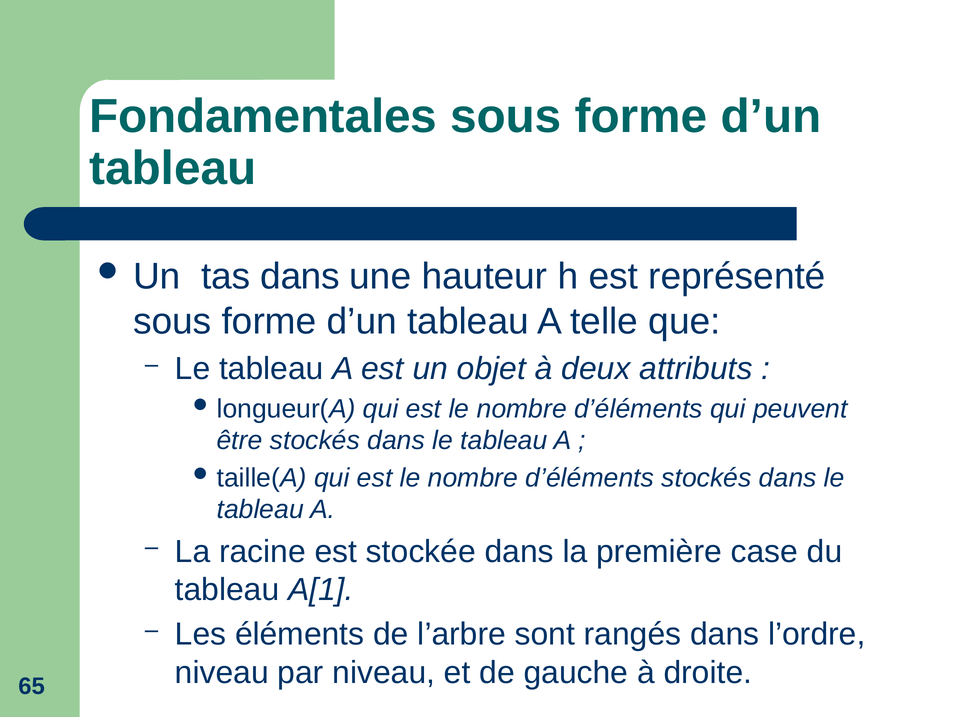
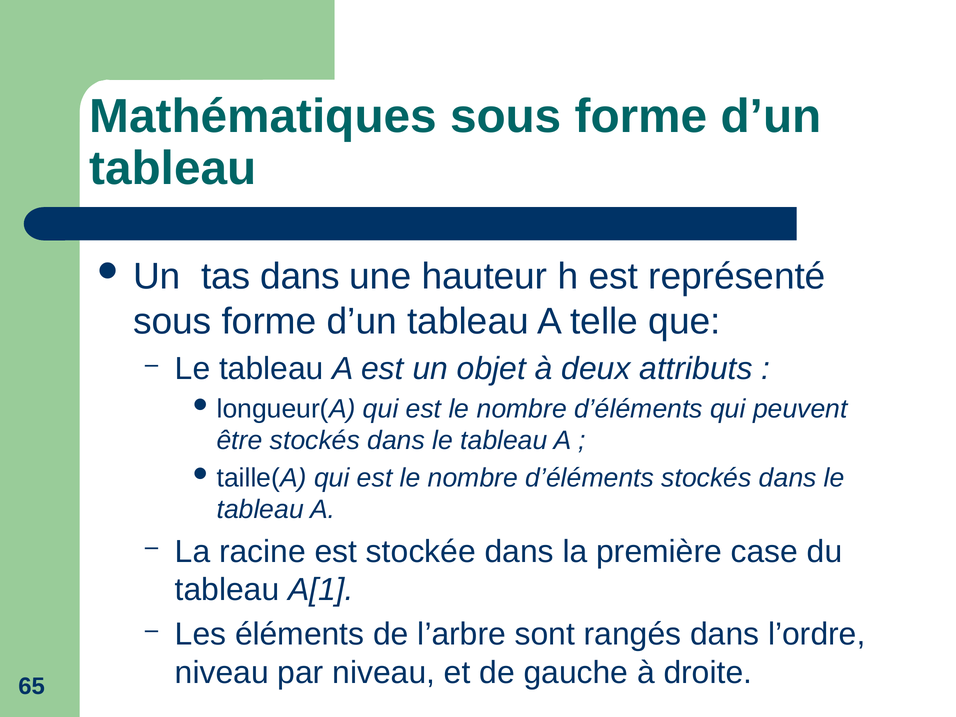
Fondamentales: Fondamentales -> Mathématiques (263, 117)
